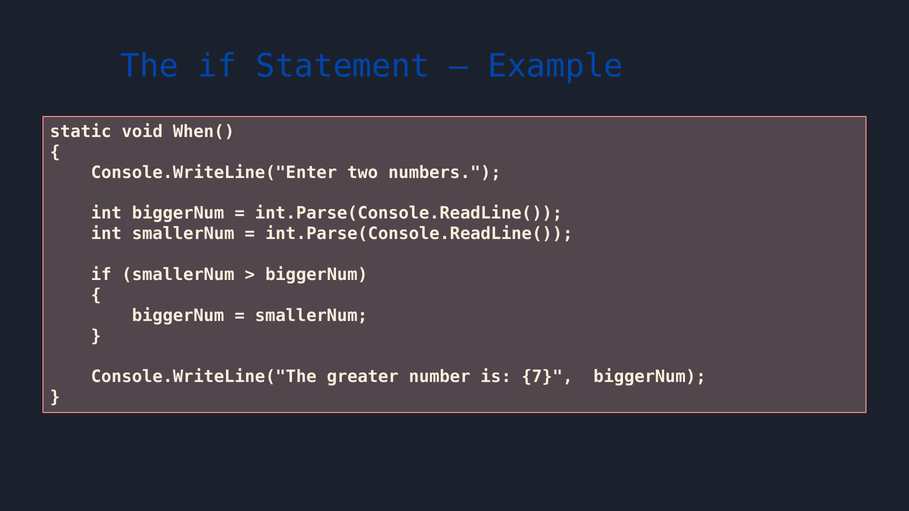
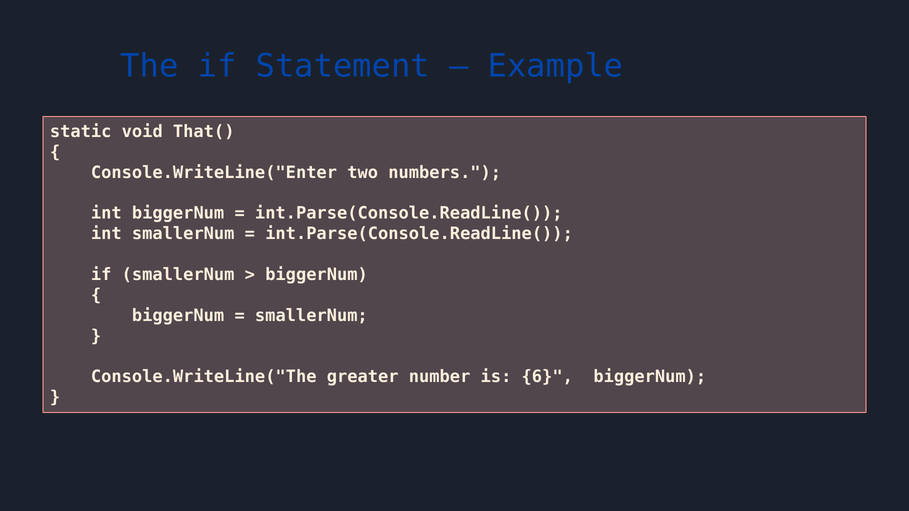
When(: When( -> That( (204, 132)
7: 7 -> 6 (547, 377)
